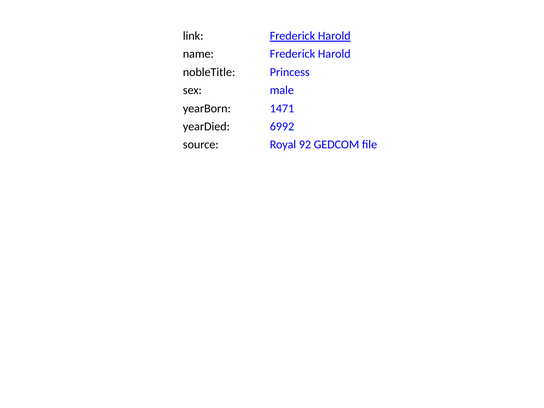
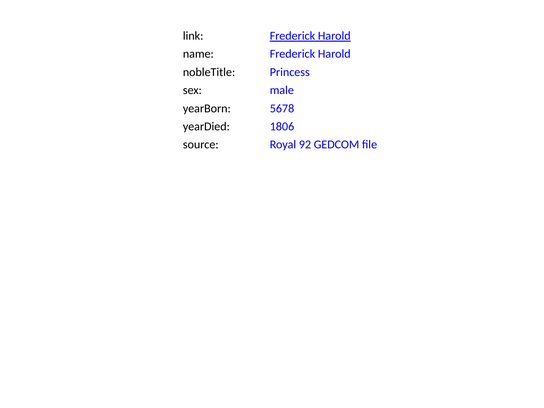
1471: 1471 -> 5678 (282, 108)
6992: 6992 -> 1806 (282, 127)
